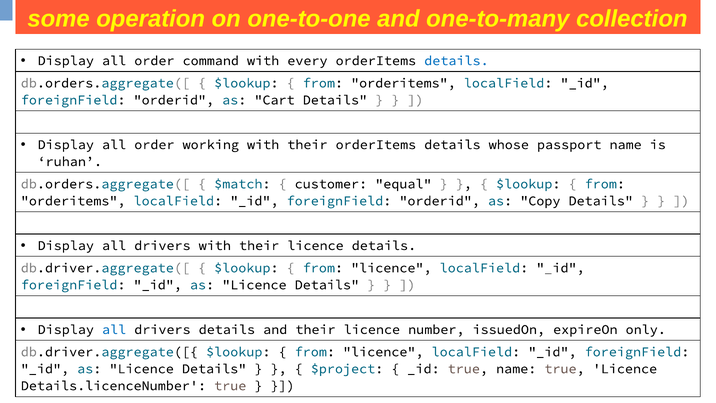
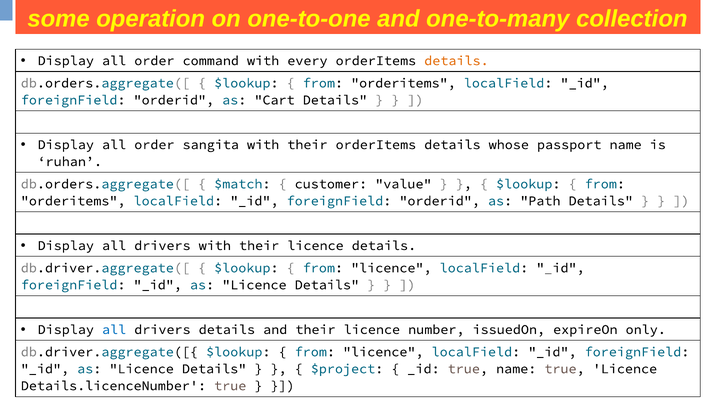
details colour: blue -> orange (456, 61)
working: working -> sangita (211, 145)
equal: equal -> value (403, 184)
Copy: Copy -> Path (540, 201)
